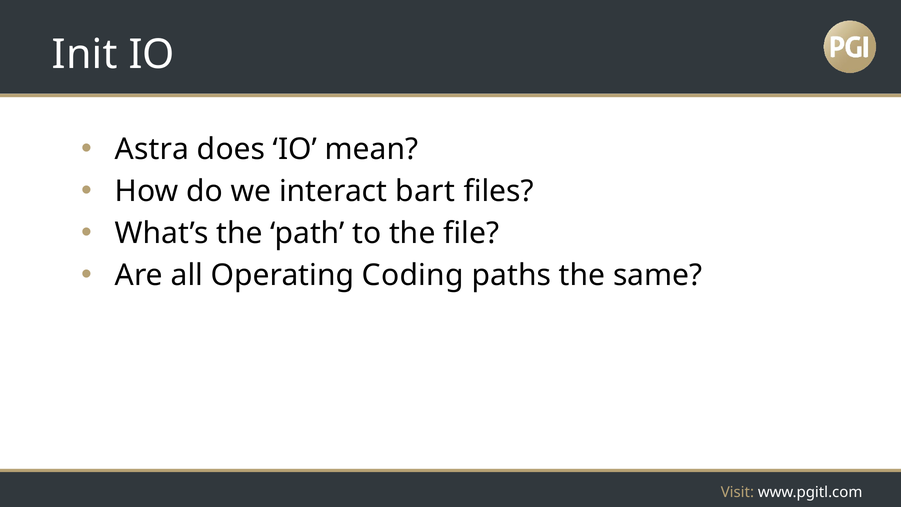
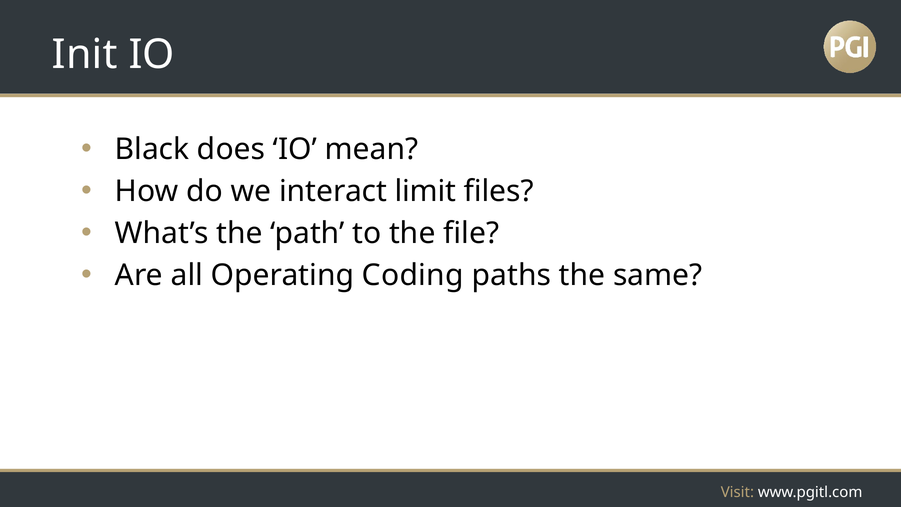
Astra: Astra -> Black (152, 149)
bart: bart -> limit (425, 191)
